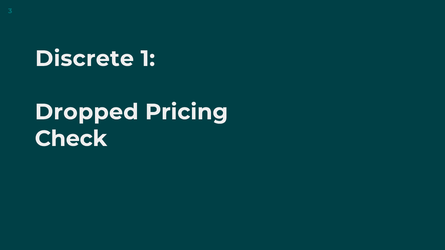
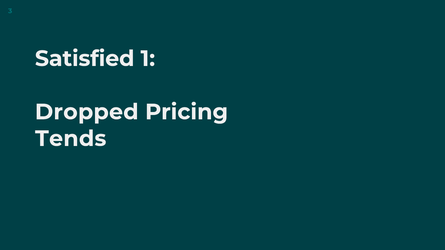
Discrete: Discrete -> Satisfied (85, 59)
Check: Check -> Tends (71, 139)
